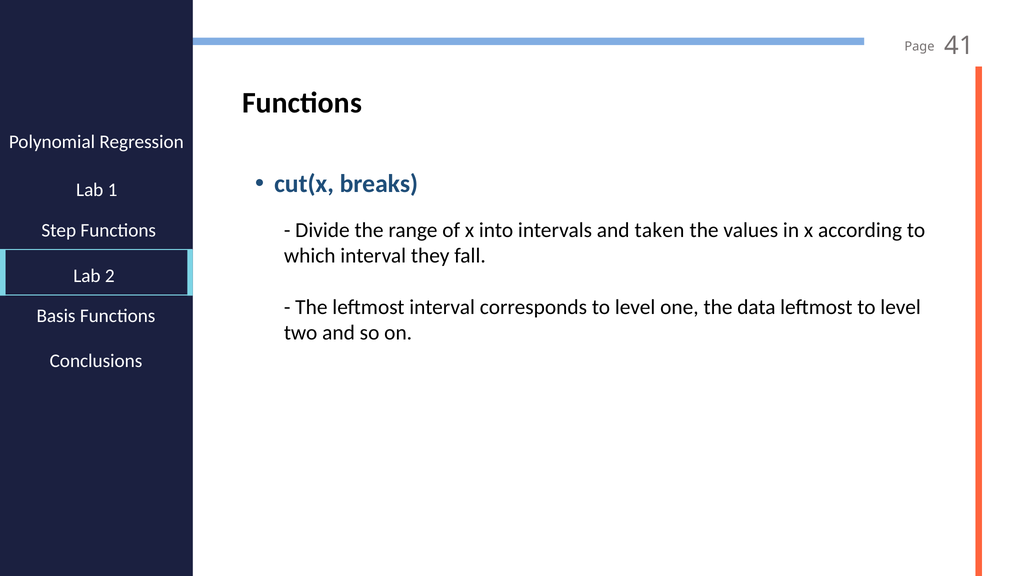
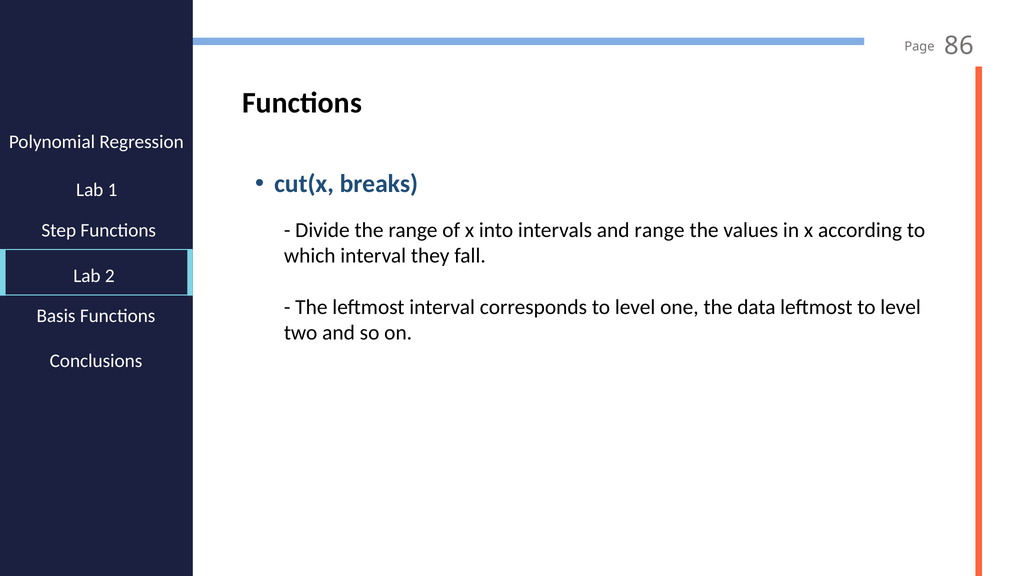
41: 41 -> 86 (959, 46)
and taken: taken -> range (660, 230)
